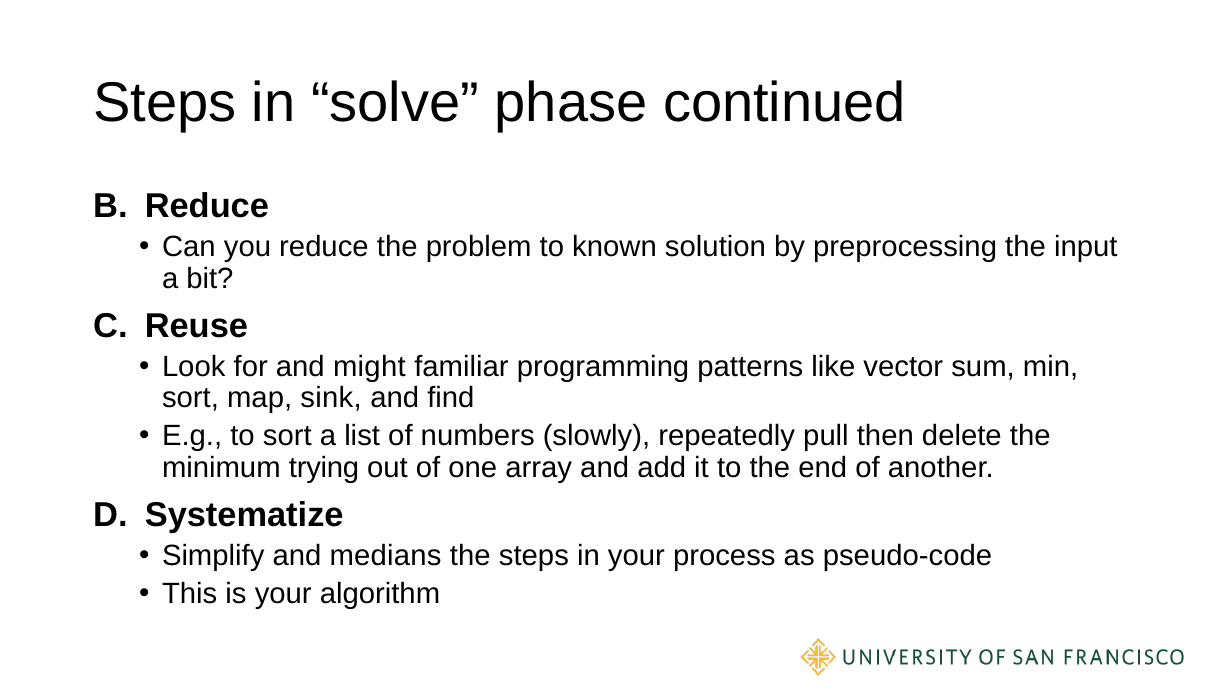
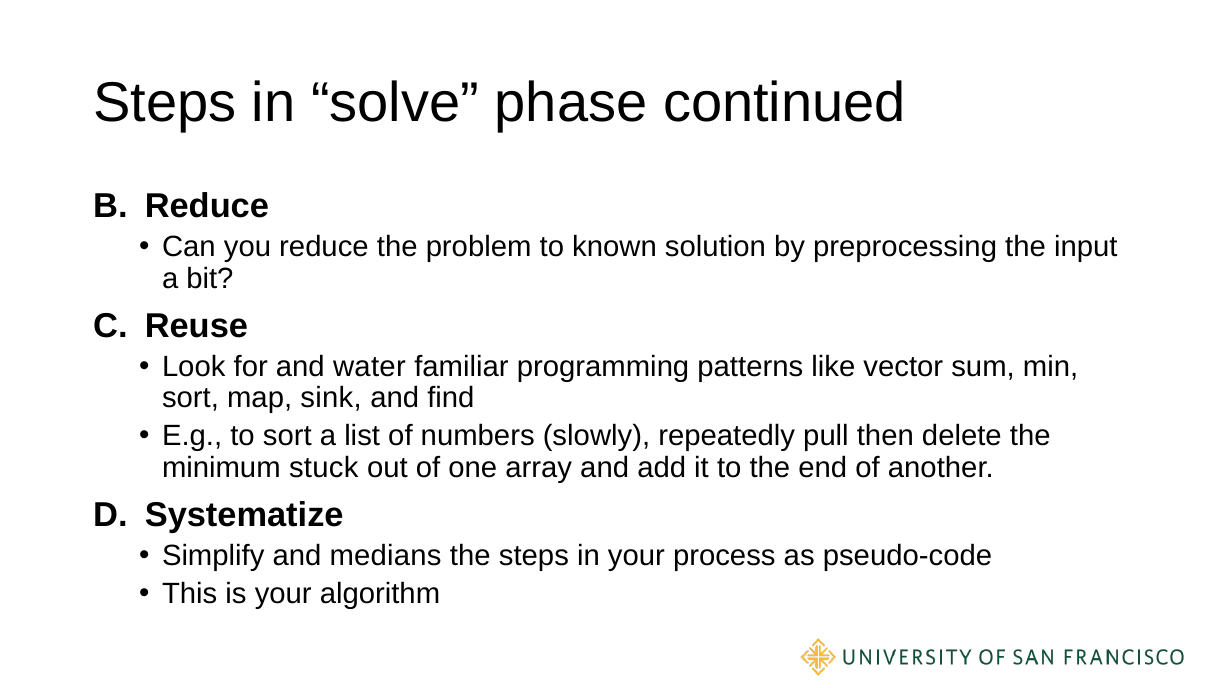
might: might -> water (369, 366)
trying: trying -> stuck (324, 468)
